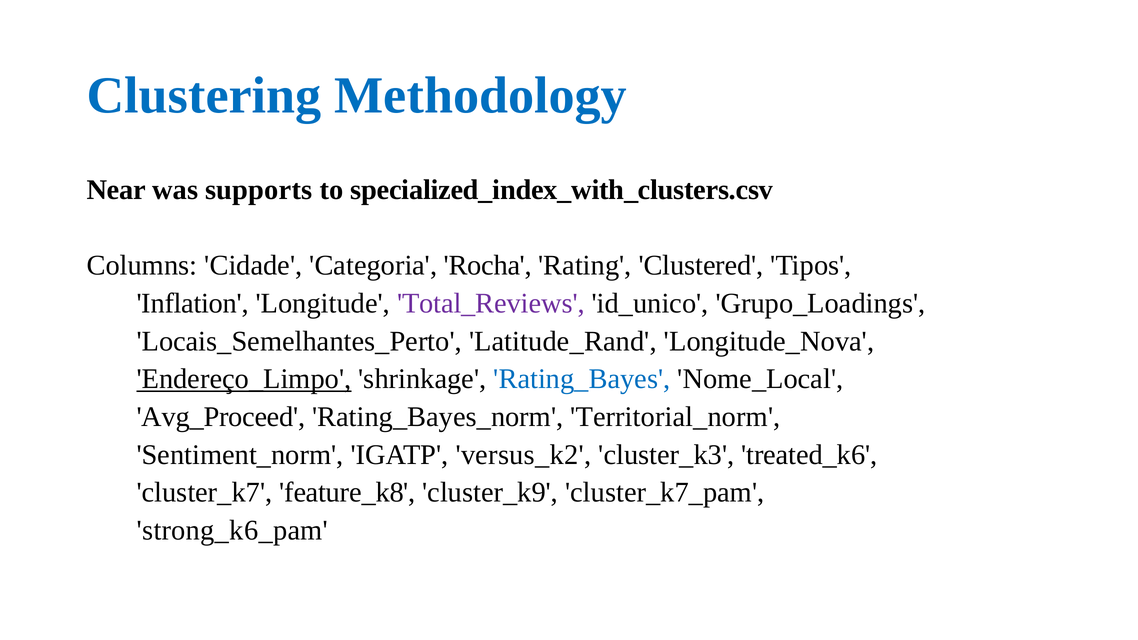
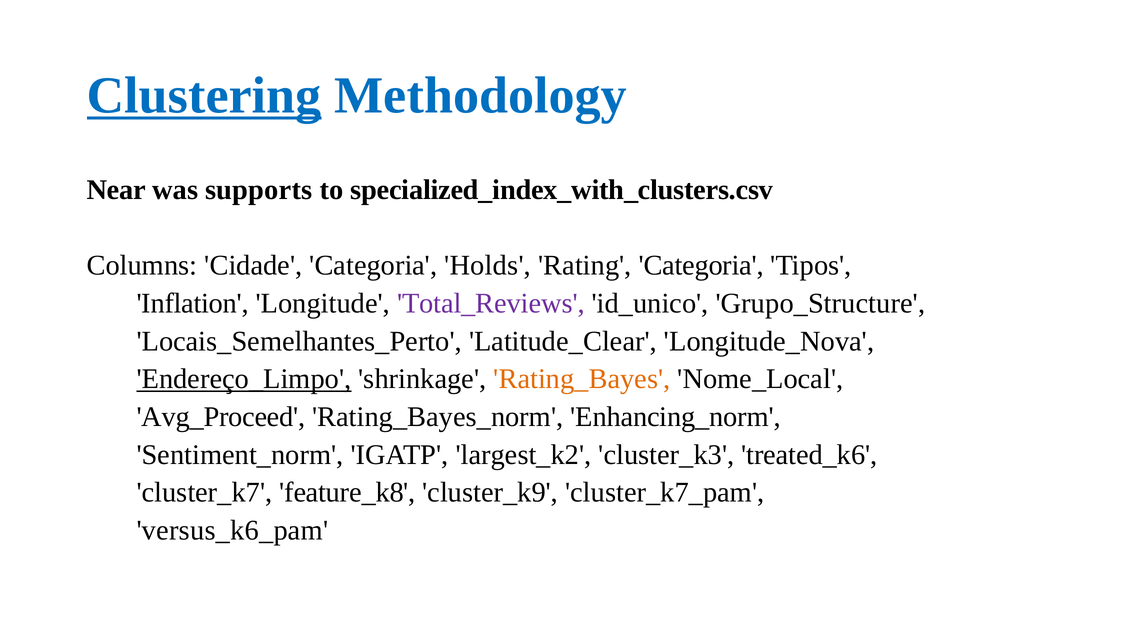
Clustering underline: none -> present (204, 96)
Rocha: Rocha -> Holds (488, 266)
Rating Clustered: Clustered -> Categoria (701, 266)
Grupo_Loadings: Grupo_Loadings -> Grupo_Structure (820, 303)
Latitude_Rand: Latitude_Rand -> Latitude_Clear (563, 341)
Rating_Bayes colour: blue -> orange (582, 379)
Territorial_norm: Territorial_norm -> Enhancing_norm (676, 417)
versus_k2: versus_k2 -> largest_k2 (524, 455)
strong_k6_pam: strong_k6_pam -> versus_k6_pam (232, 530)
